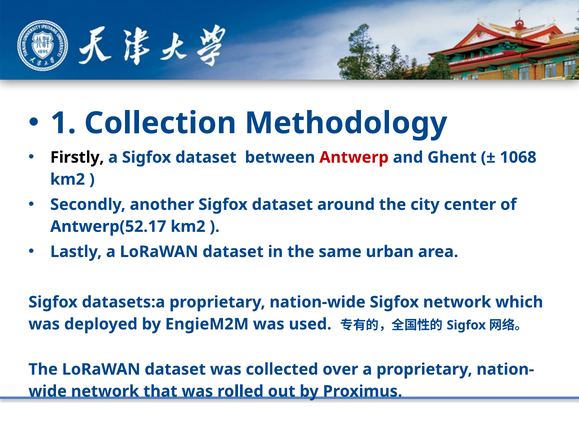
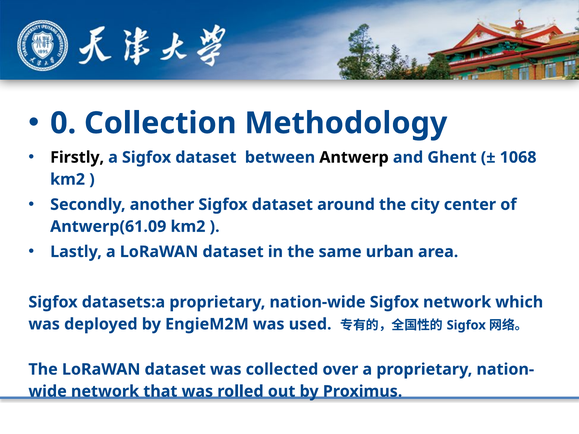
1: 1 -> 0 (63, 123)
Antwerp colour: red -> black (354, 157)
Antwerp(52.17: Antwerp(52.17 -> Antwerp(61.09 (108, 227)
